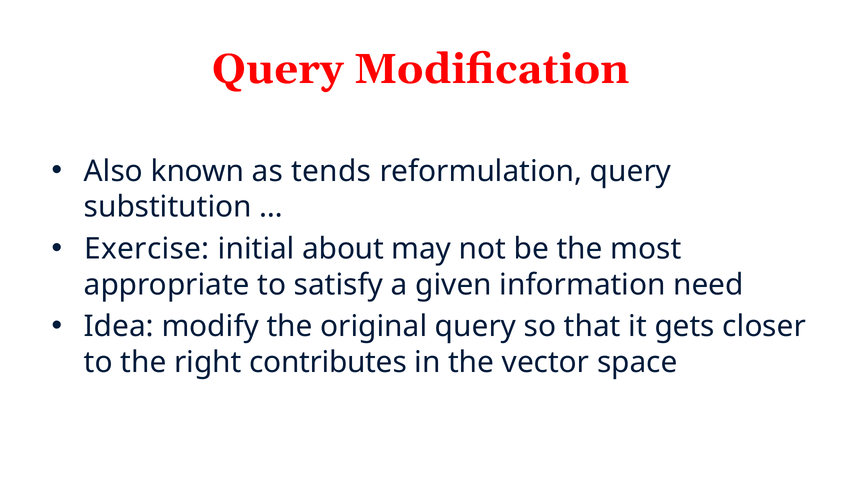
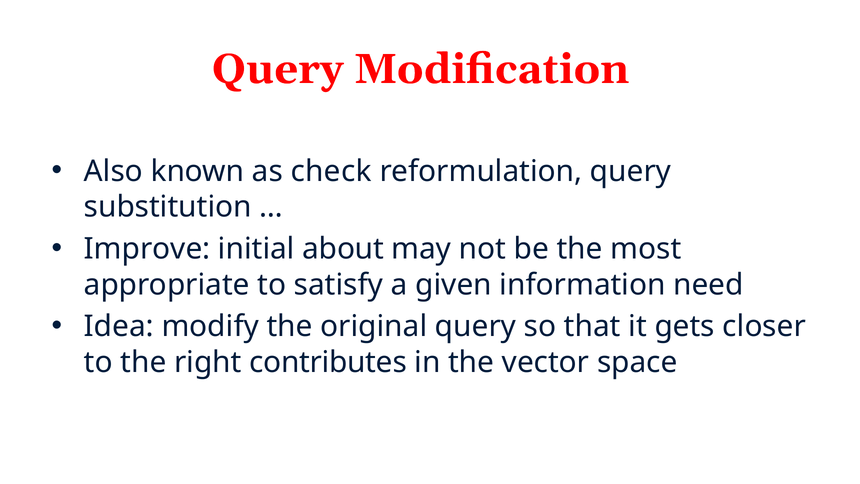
tends: tends -> check (331, 171)
Exercise: Exercise -> Improve (147, 249)
